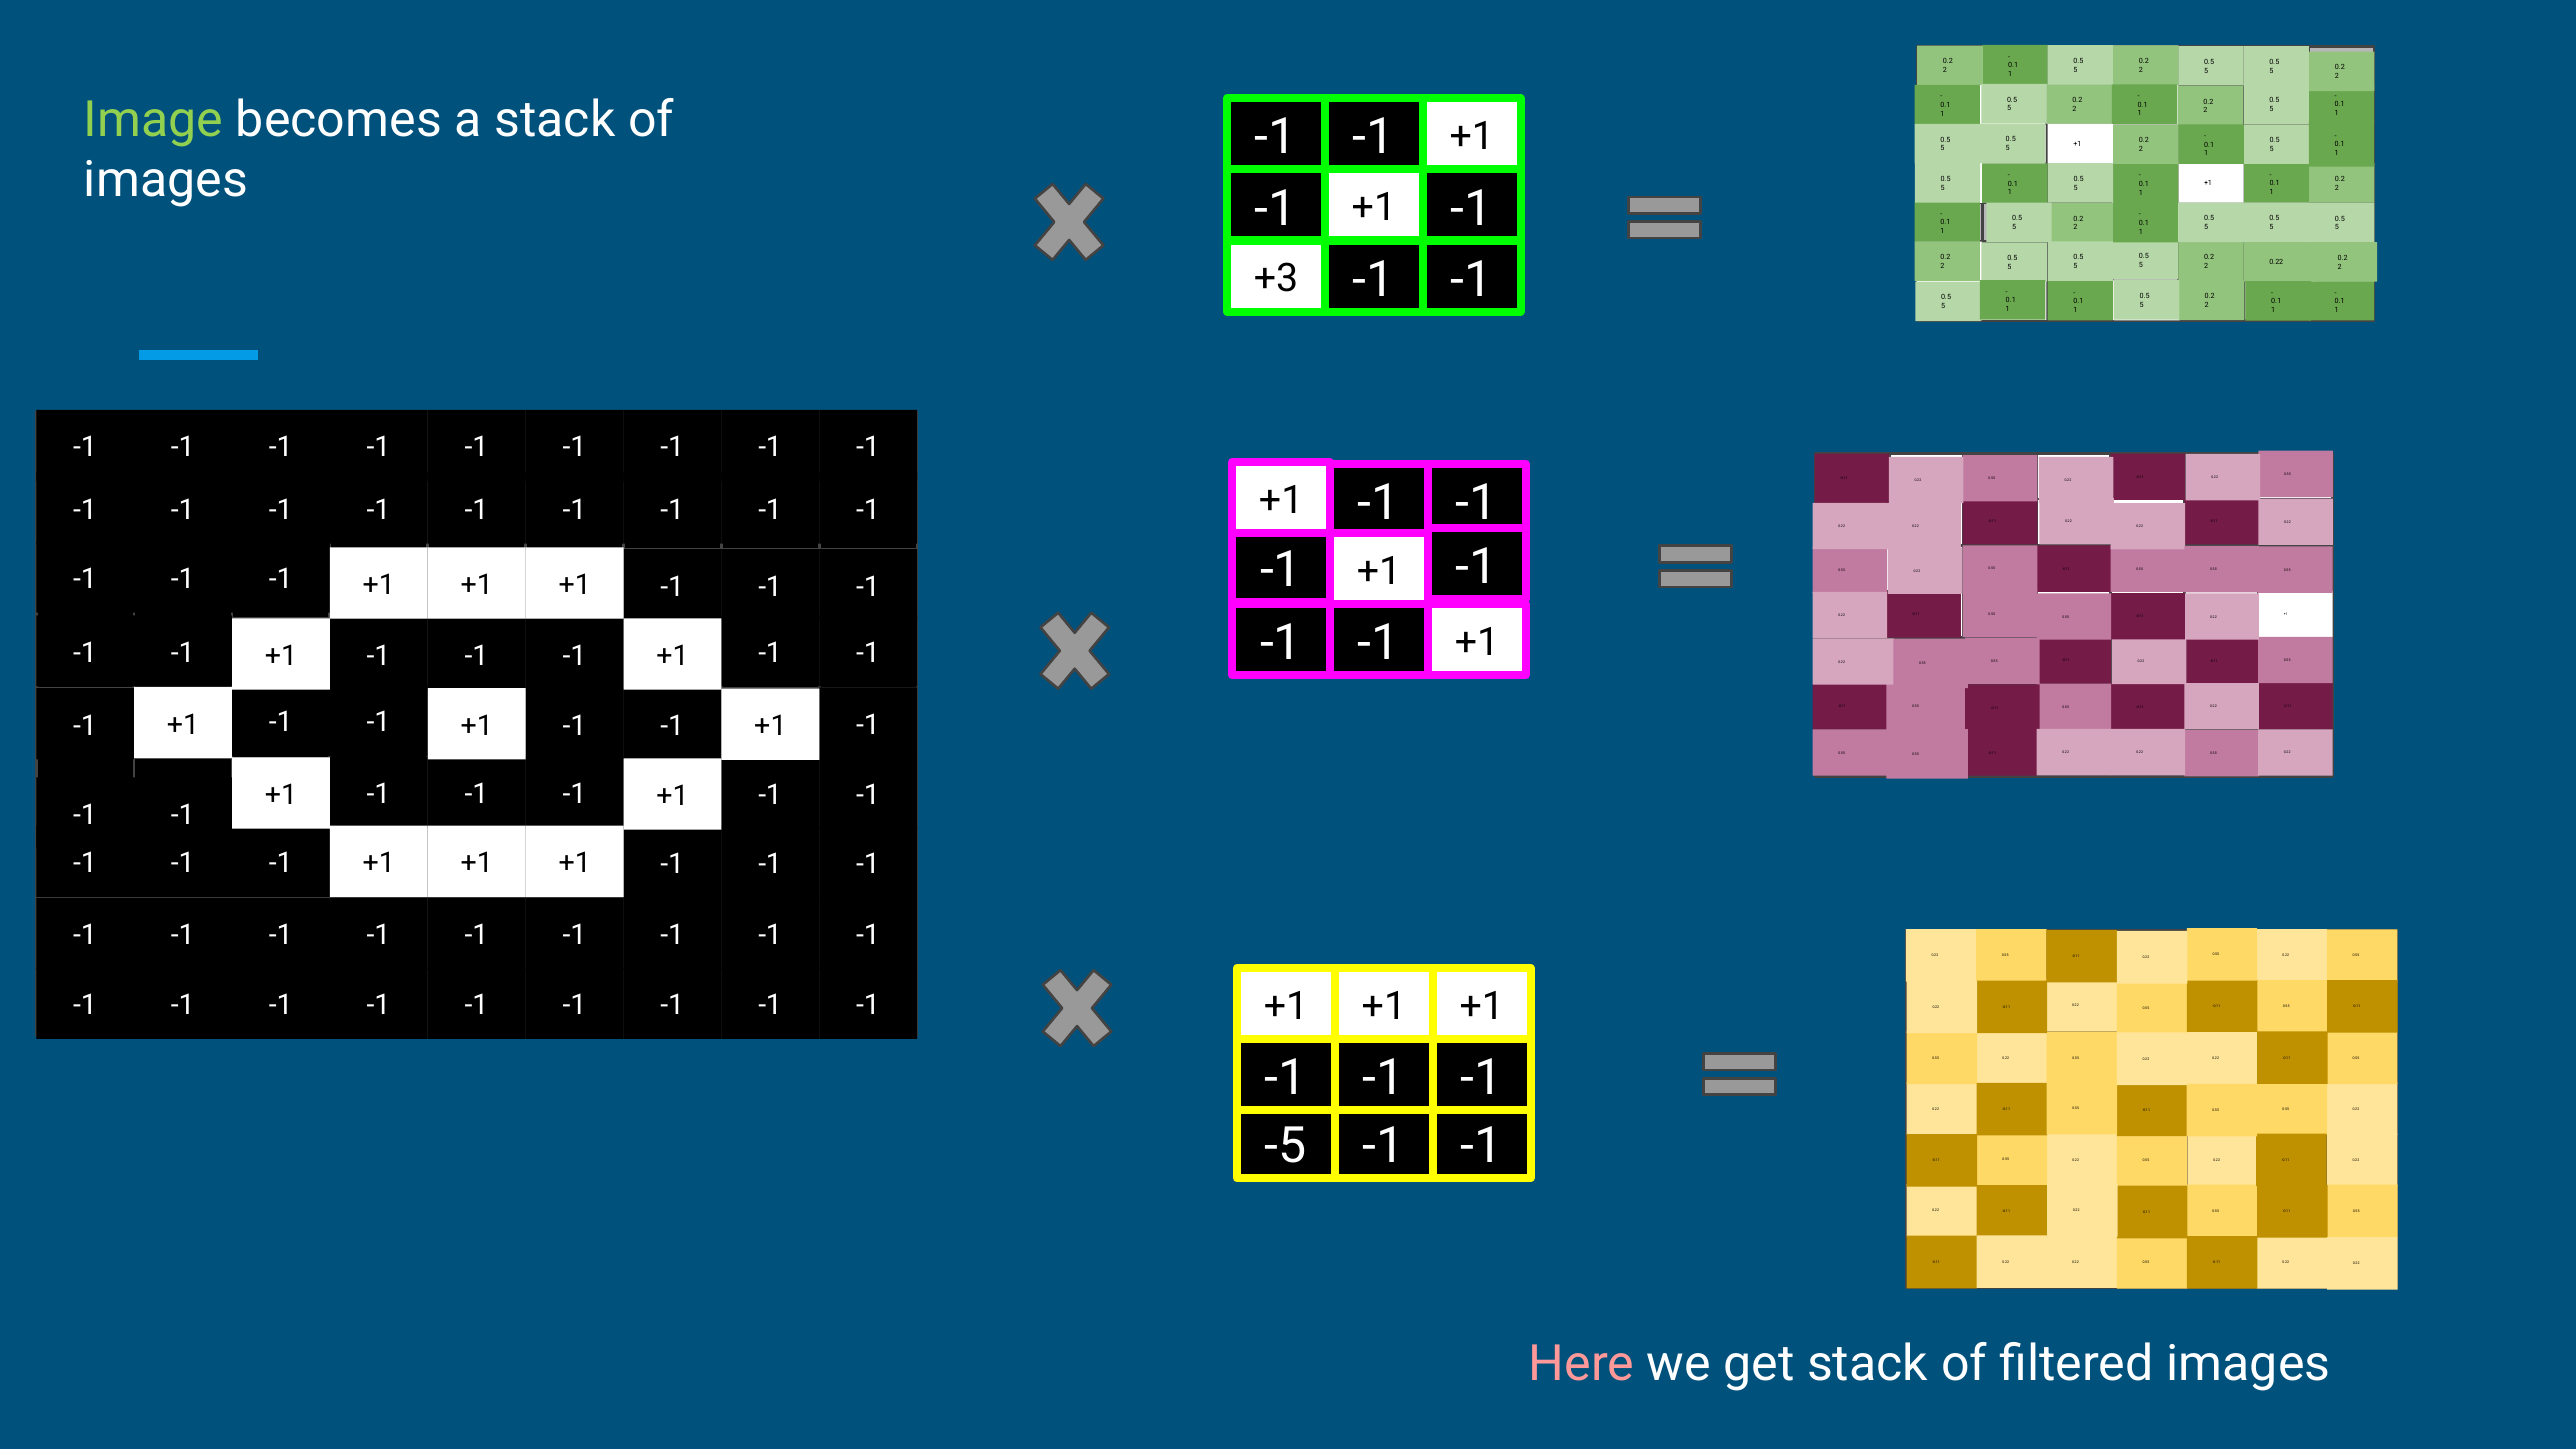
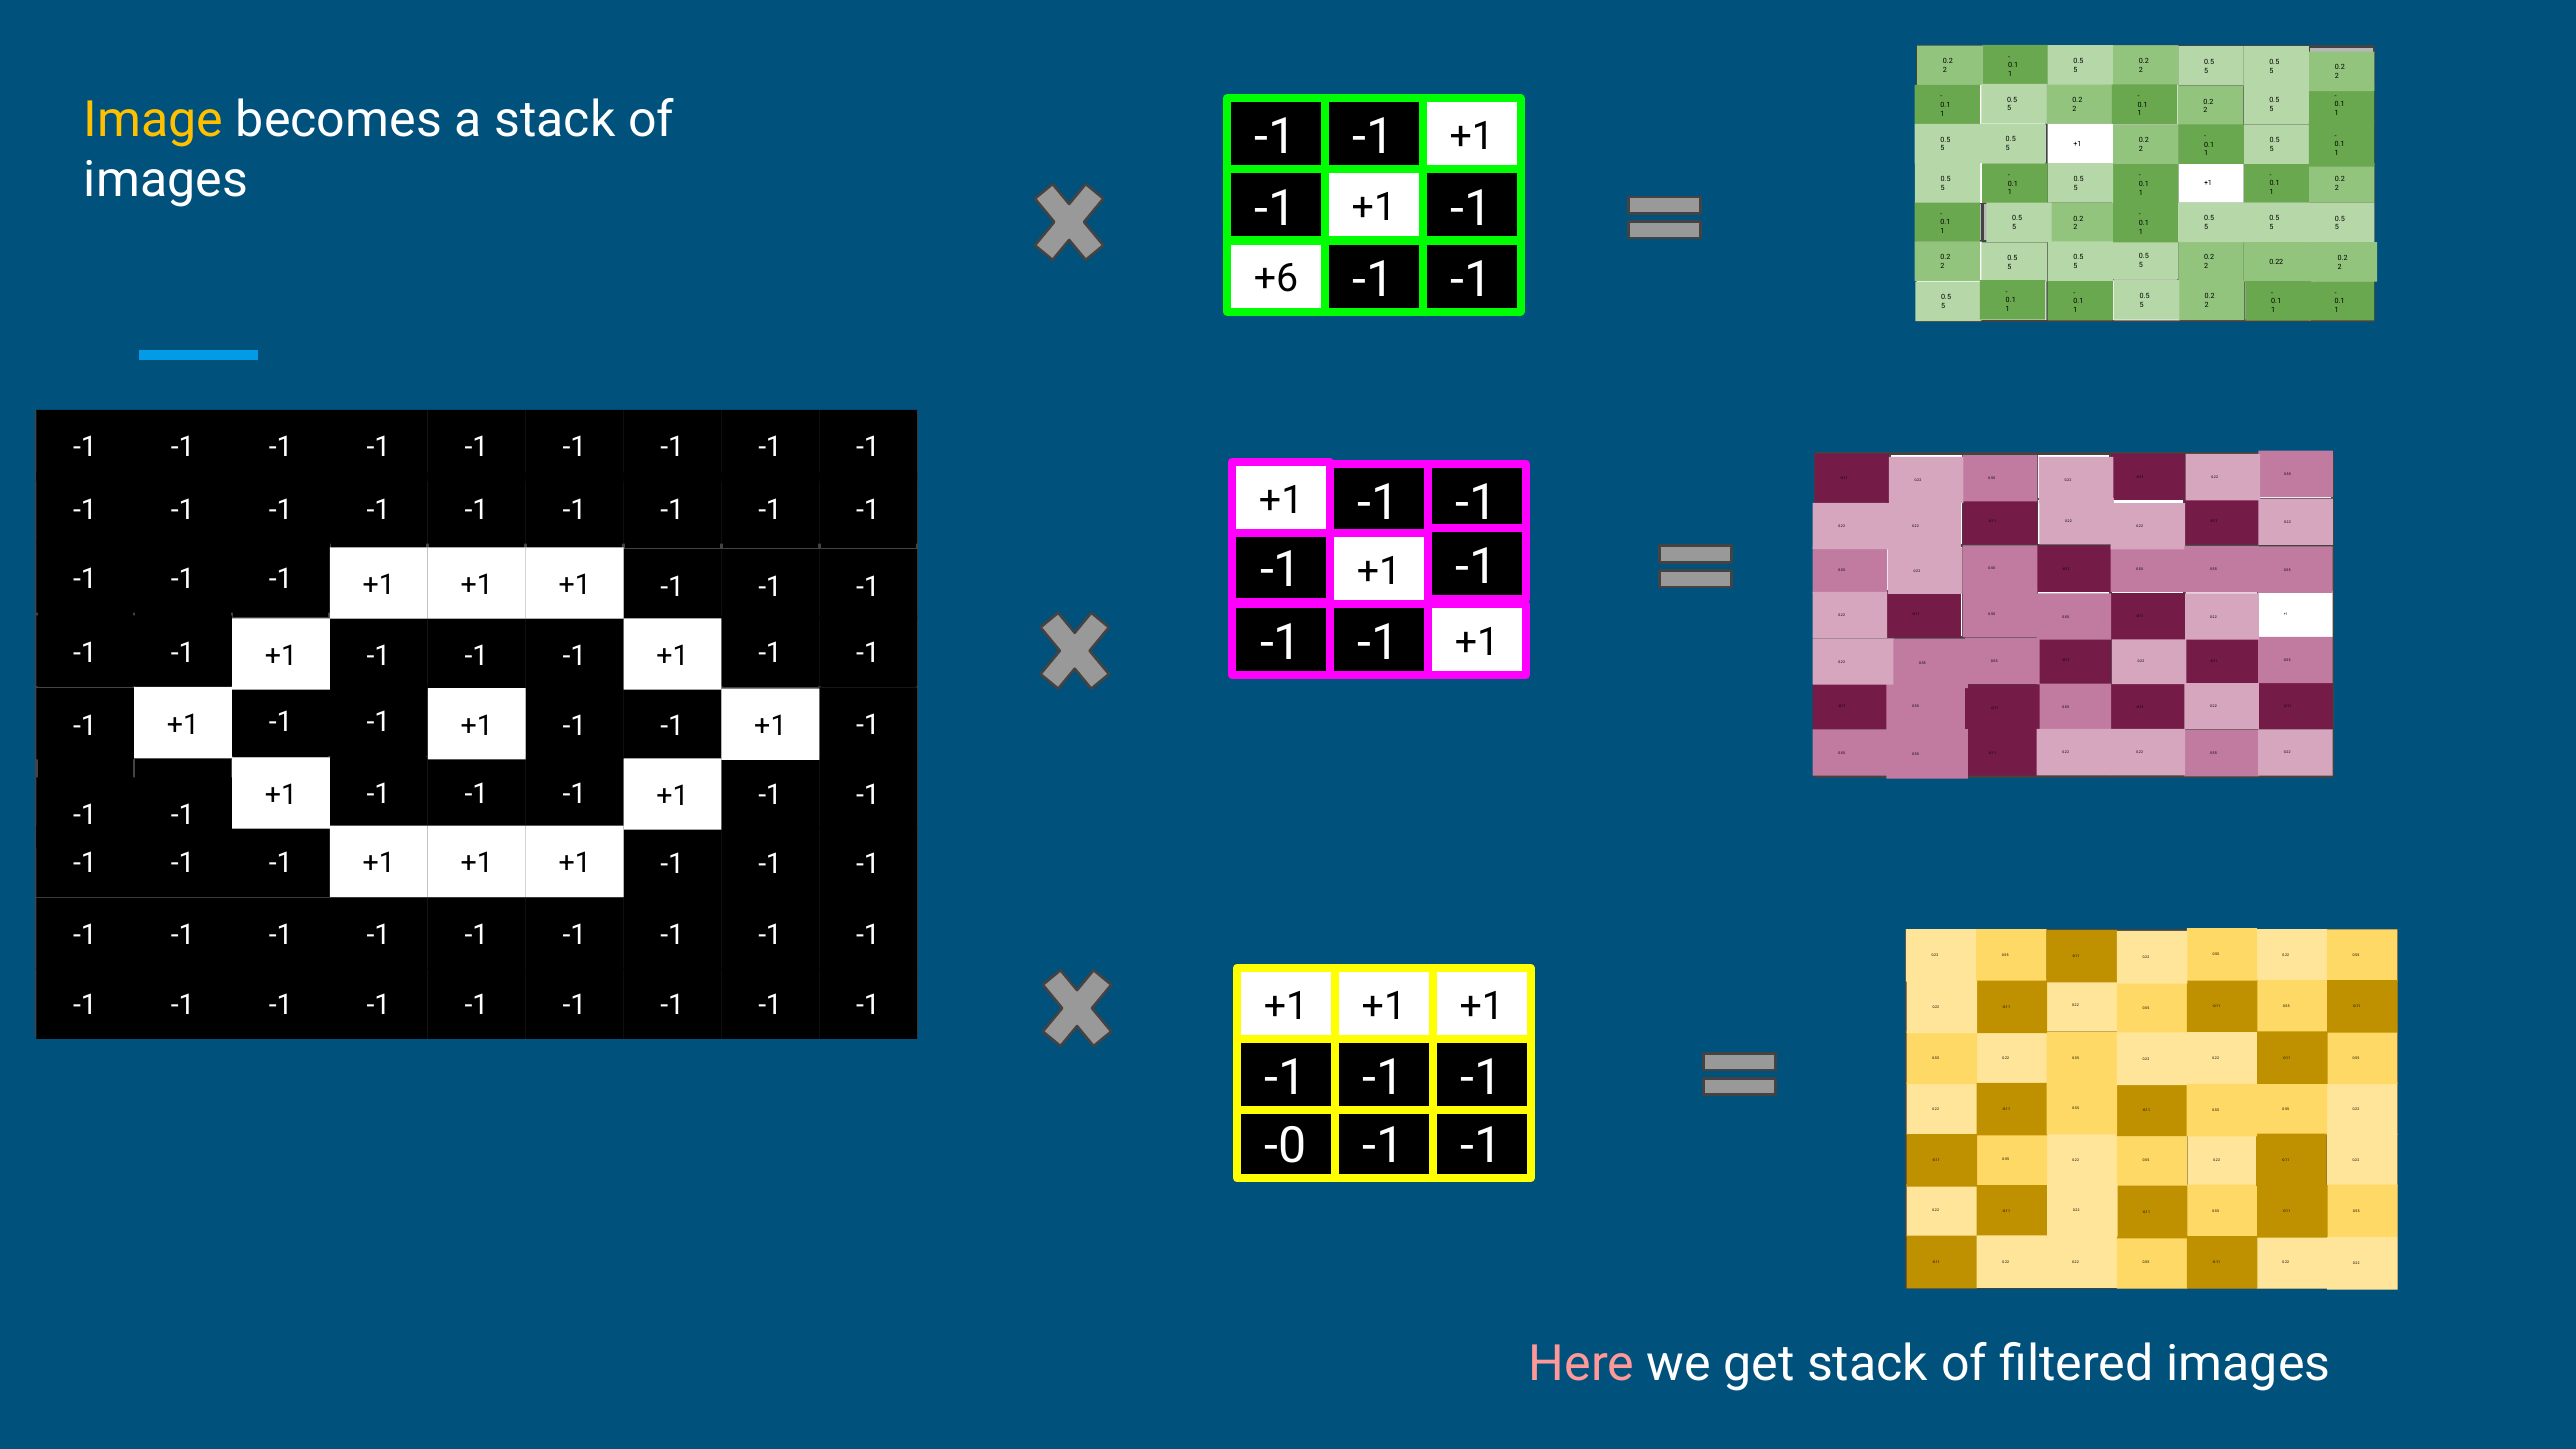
Image colour: light green -> yellow (154, 120)
+3: +3 -> +6 (1276, 279)
-5: -5 -> -0 (1286, 1146)
